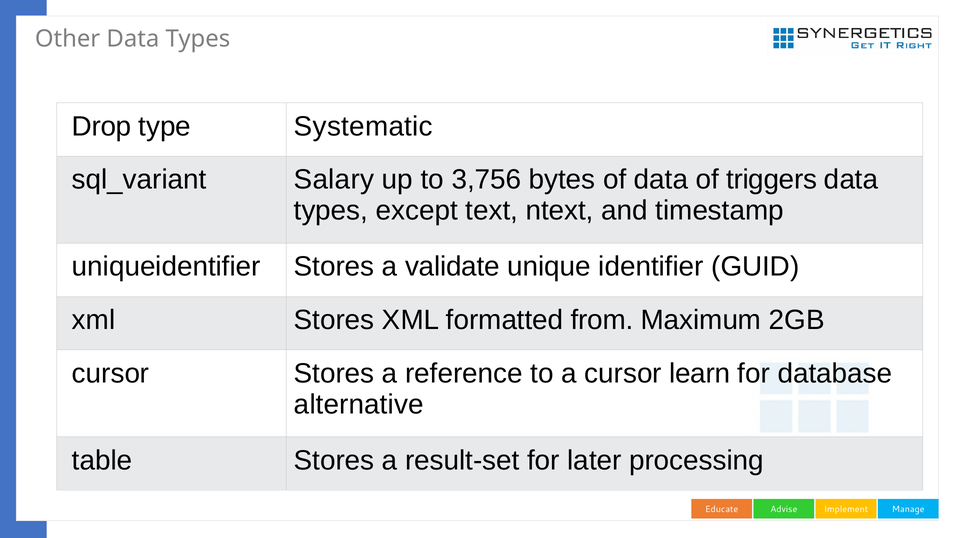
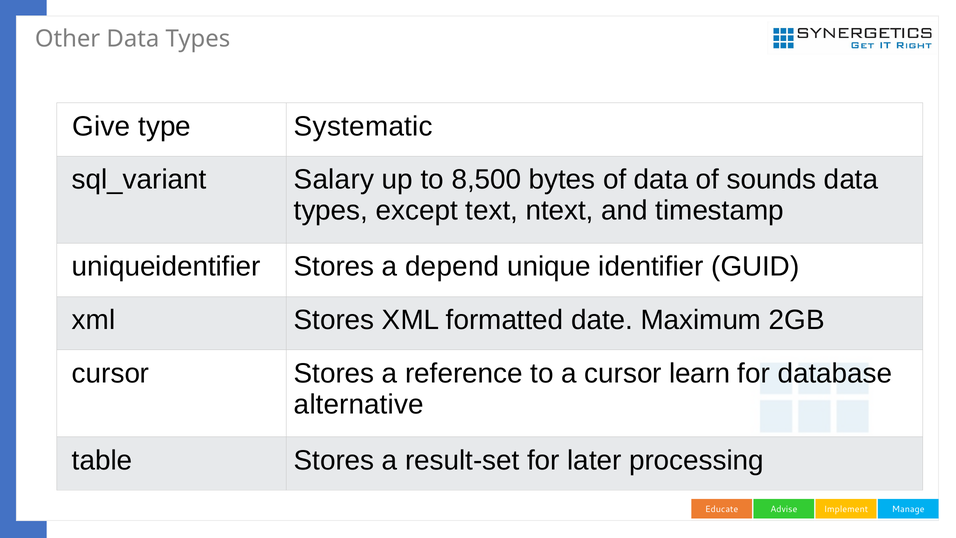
Drop: Drop -> Give (101, 126)
3,756: 3,756 -> 8,500 (486, 180)
triggers: triggers -> sounds (771, 180)
validate: validate -> depend (452, 267)
from: from -> date (602, 320)
